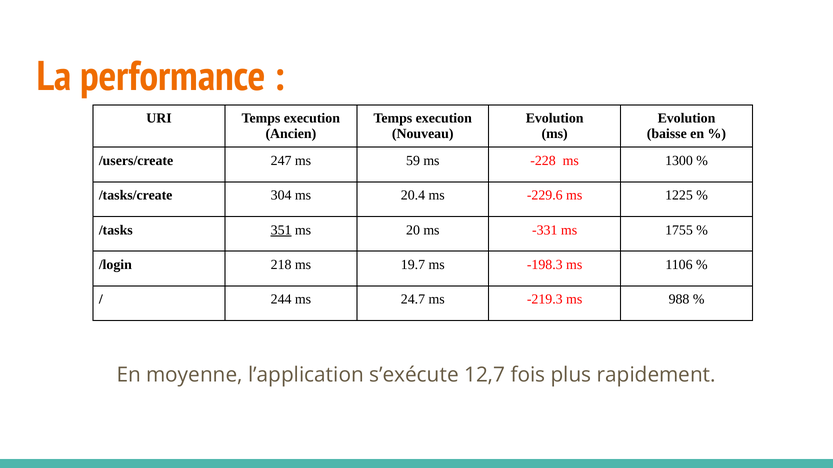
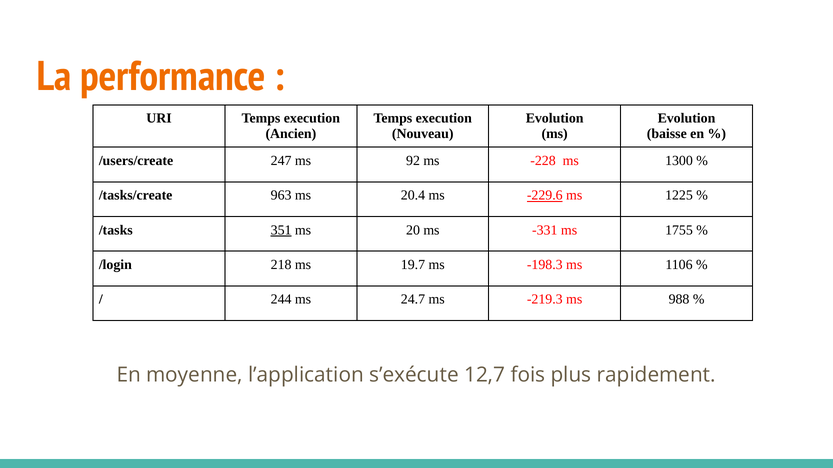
59: 59 -> 92 (413, 161)
304: 304 -> 963 (281, 196)
-229.6 underline: none -> present (545, 196)
